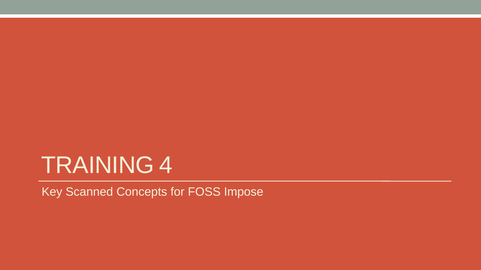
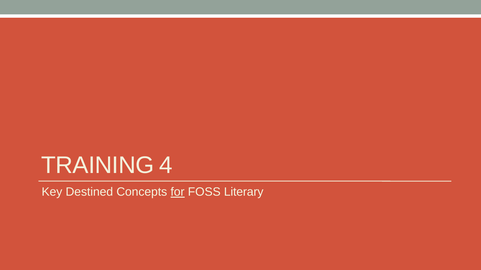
Scanned: Scanned -> Destined (89, 192)
for underline: none -> present (178, 192)
Impose: Impose -> Literary (244, 192)
